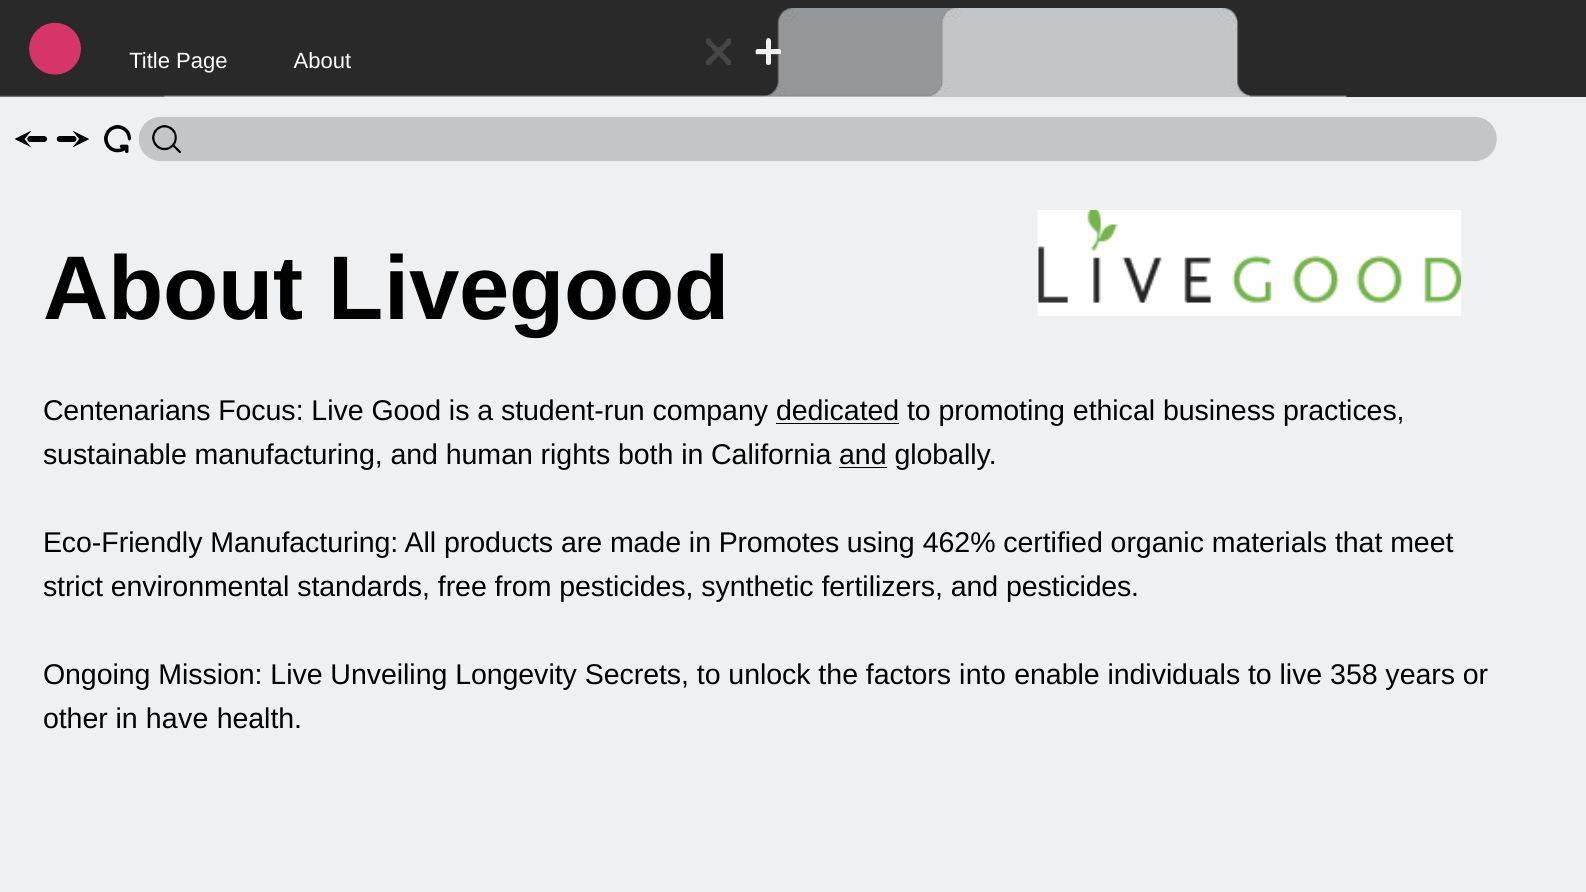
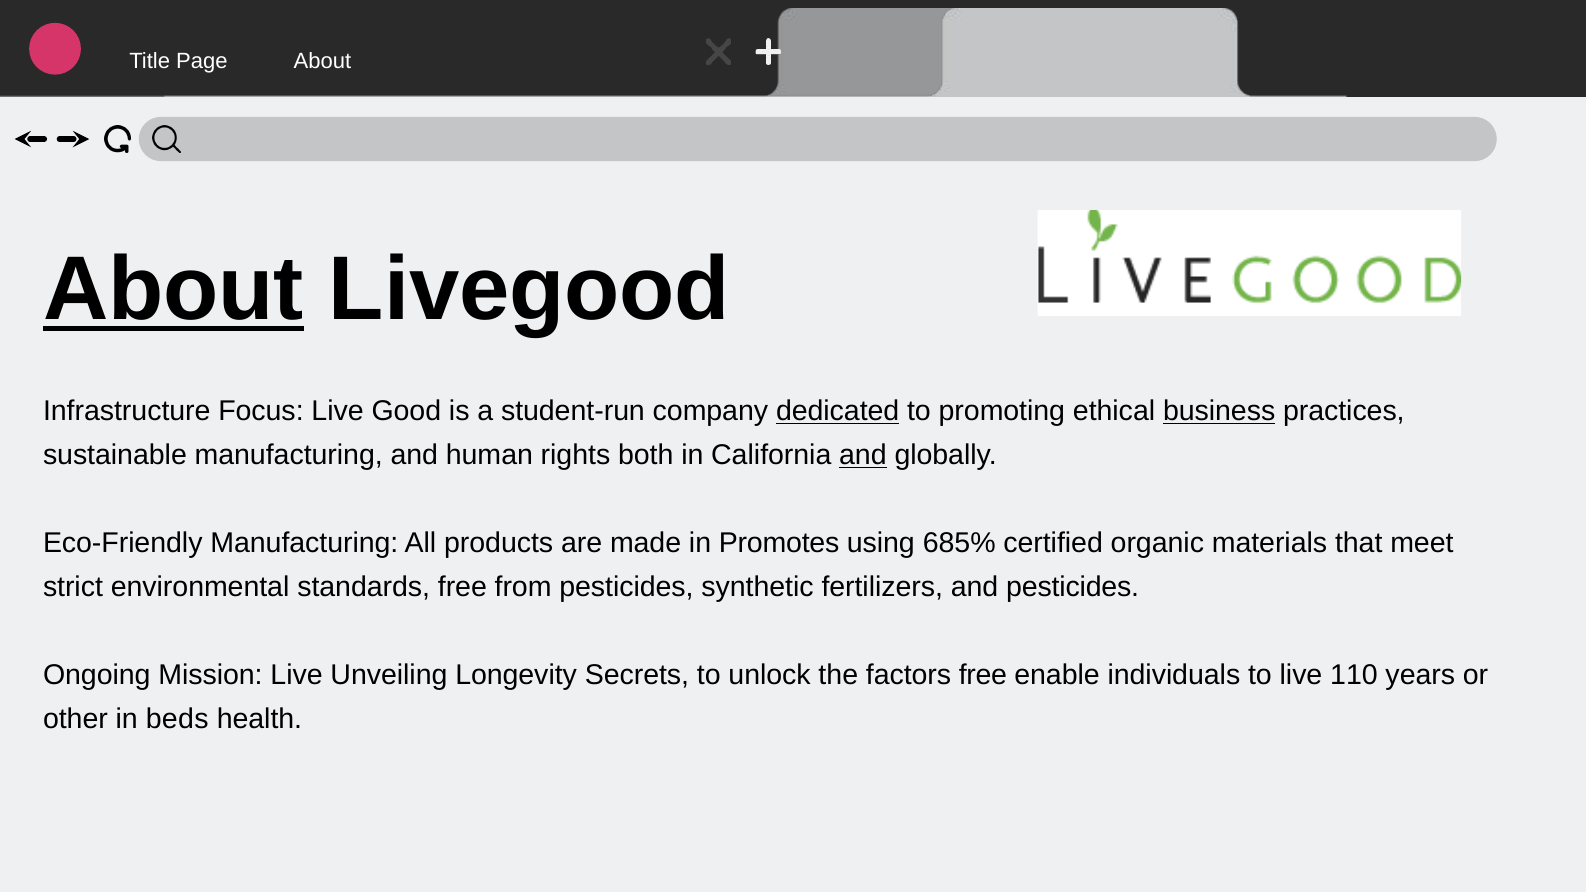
About underline: none -> present (173, 289)
Centenarians: Centenarians -> Infrastructure (127, 411)
business underline: none -> present (1219, 411)
462%: 462% -> 685% (959, 543)
factors into: into -> free (983, 676)
358: 358 -> 110 (1354, 676)
have: have -> beds (177, 720)
